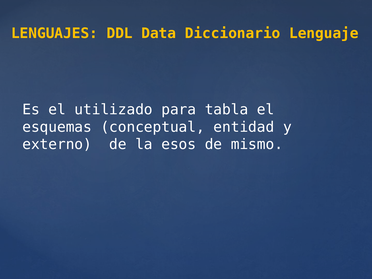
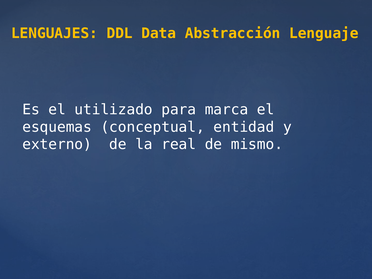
Diccionario: Diccionario -> Abstracción (233, 33)
tabla: tabla -> marca (227, 110)
esos: esos -> real (179, 144)
